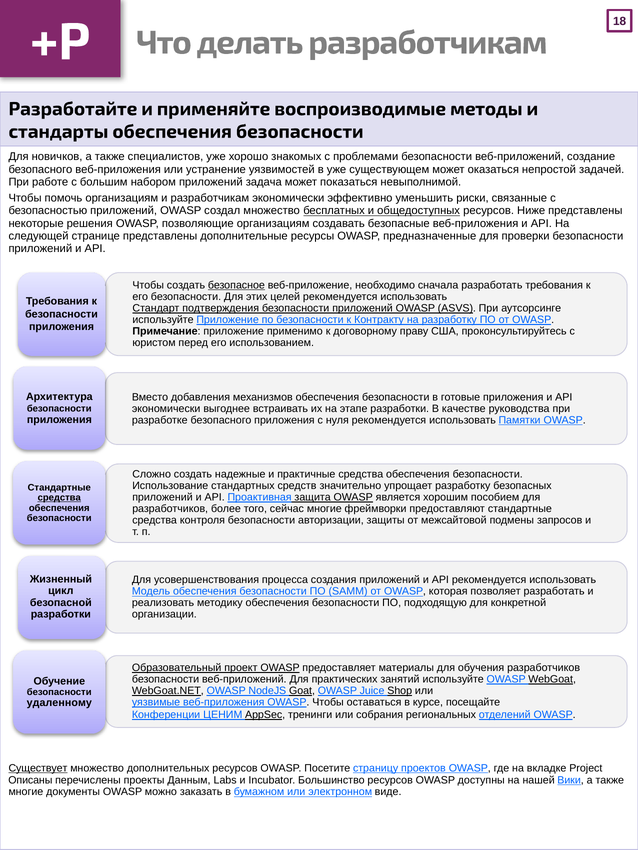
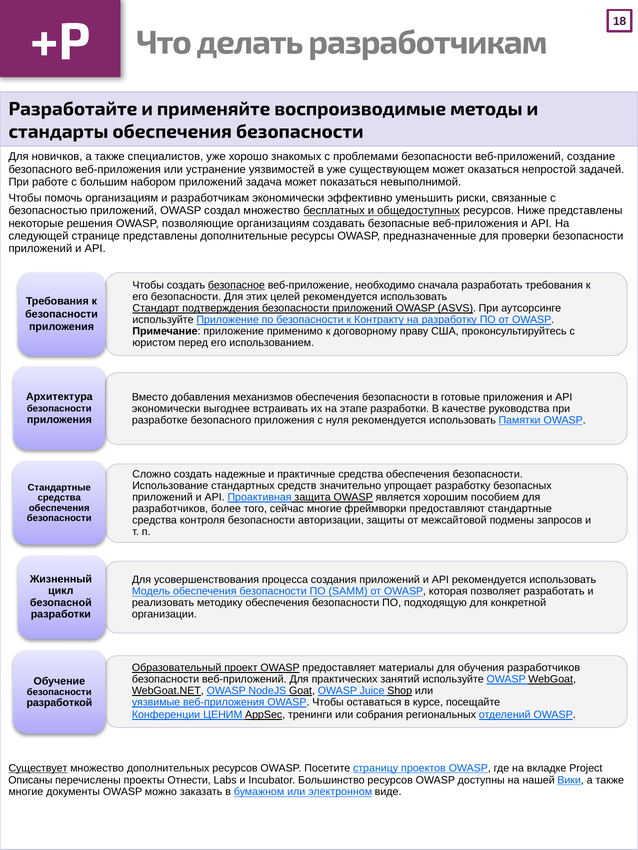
средства underline: present -> none (59, 498)
удаленному: удаленному -> разработкой (59, 703)
Данным: Данным -> Отнести (189, 781)
